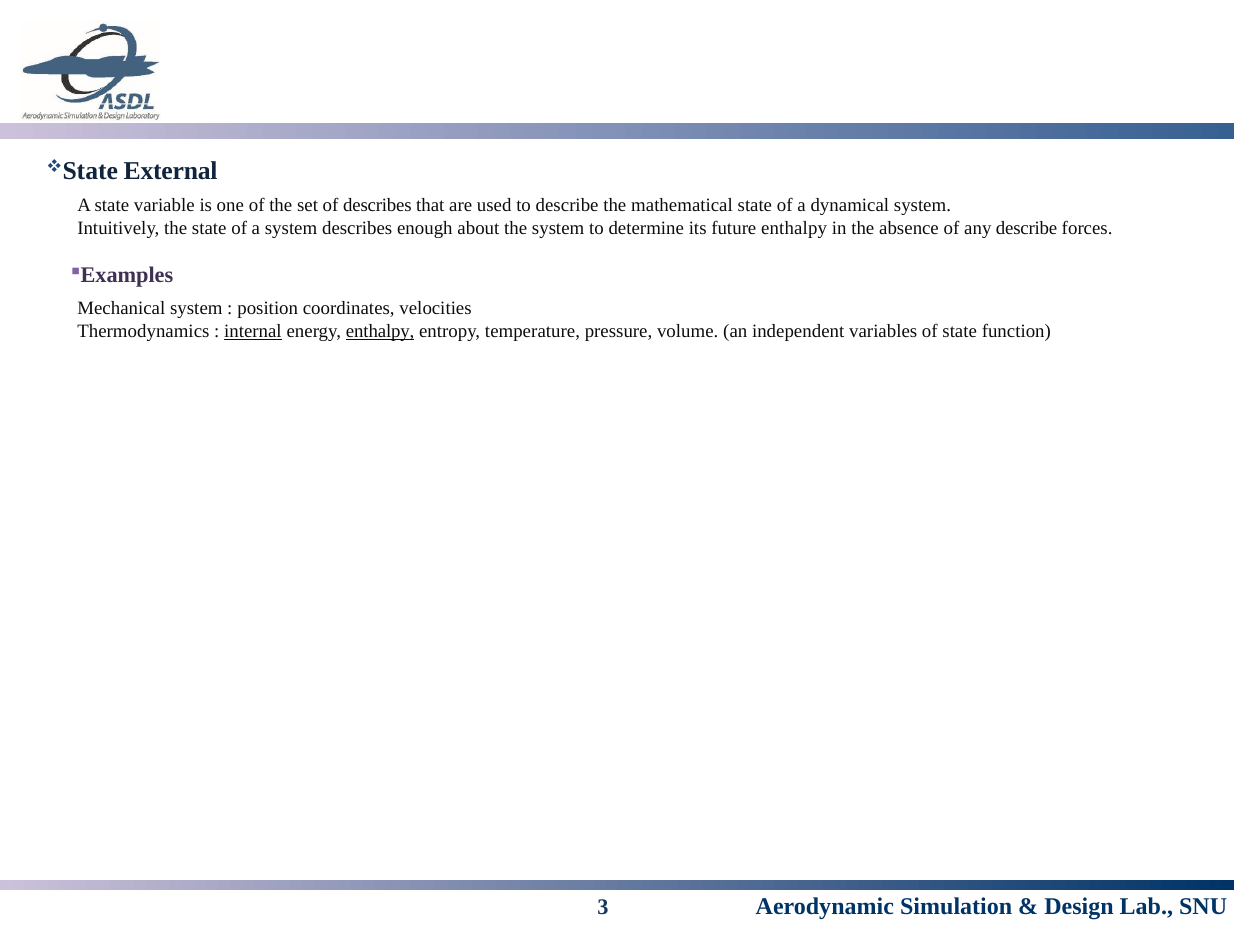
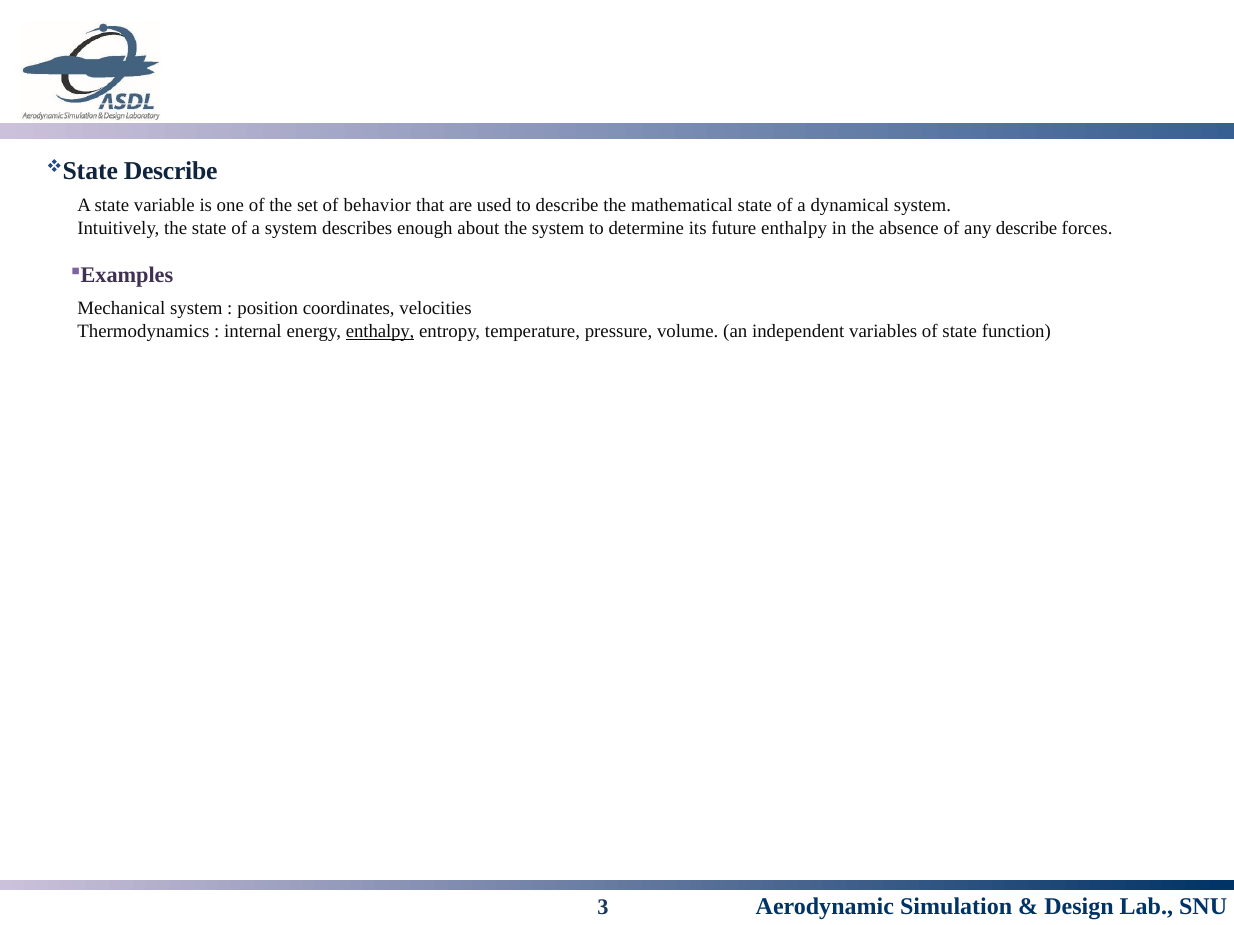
External: External -> Describe (171, 171)
of describes: describes -> behavior (377, 206)
internal underline: present -> none (253, 331)
